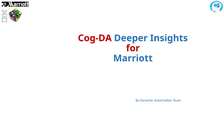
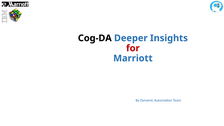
Cog-DA colour: red -> black (95, 38)
